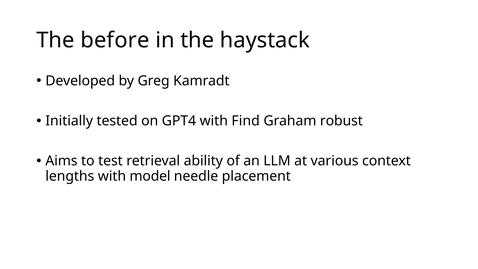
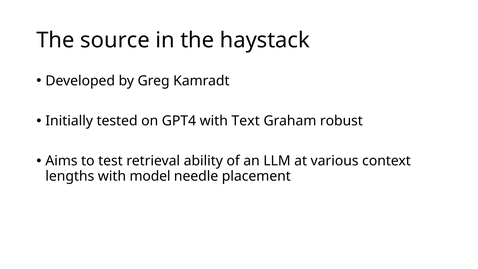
before: before -> source (115, 40)
Find: Find -> Text (246, 121)
